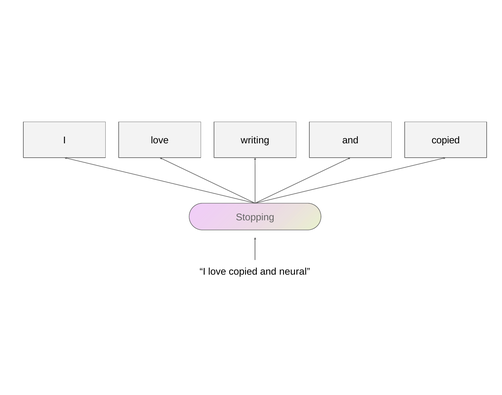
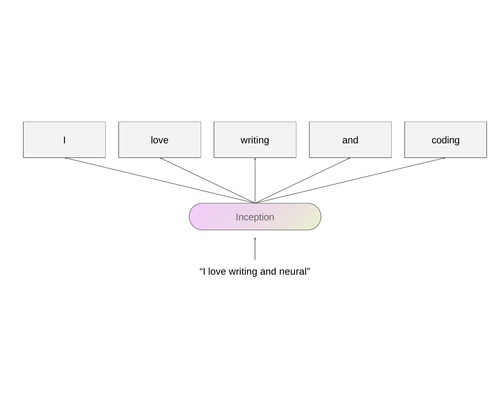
and copied: copied -> coding (446, 141)
Stopping: Stopping -> Inception (255, 217)
copied: copied -> writing (243, 272)
